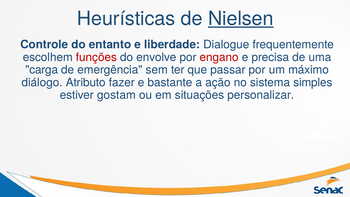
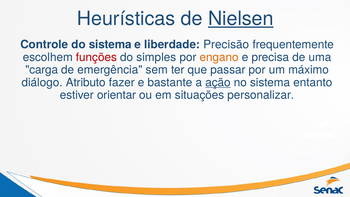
do entanto: entanto -> sistema (110, 45)
Dialogue: Dialogue -> Precisão (226, 45)
envolve: envolve -> simples (156, 57)
engano colour: red -> orange (219, 57)
ação underline: none -> present (218, 82)
simples: simples -> entanto (313, 82)
gostam: gostam -> orientar (117, 95)
